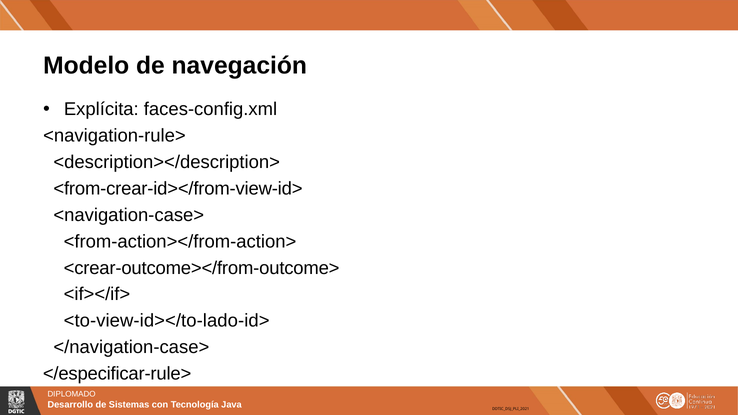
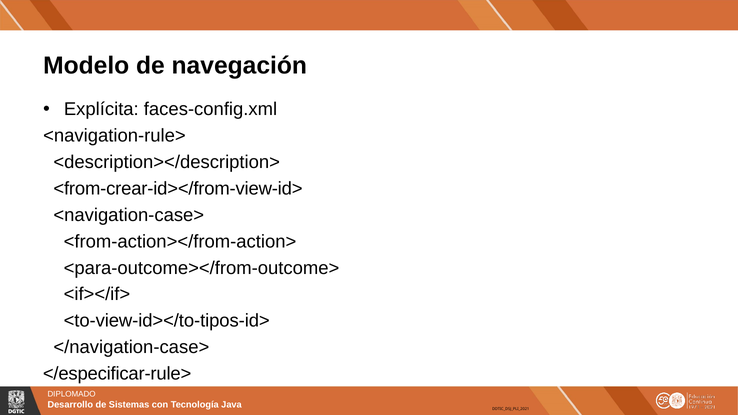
<crear-outcome></from-outcome>: <crear-outcome></from-outcome> -> <para-outcome></from-outcome> (202, 268)
<to-view-id></to-lado-id>: <to-view-id></to-lado-id> -> <to-view-id></to-tipos-id> (167, 321)
